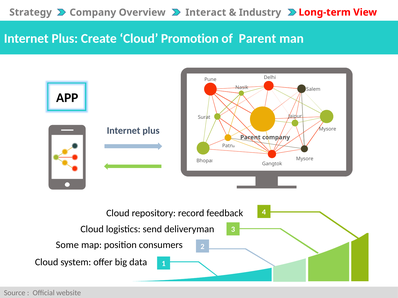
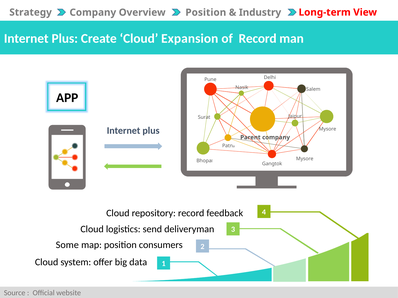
Overview Interact: Interact -> Position (206, 12)
Promotion: Promotion -> Expansion (190, 39)
of Parent: Parent -> Record (258, 39)
